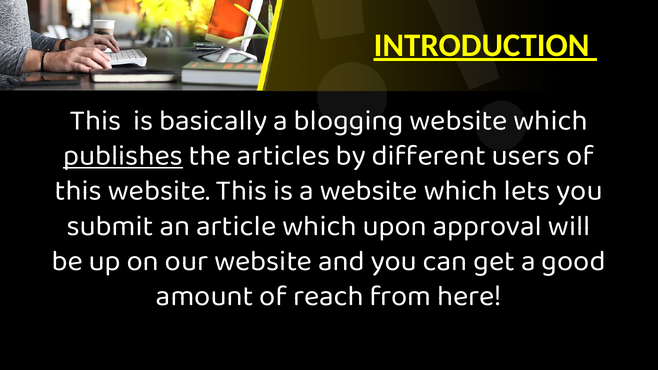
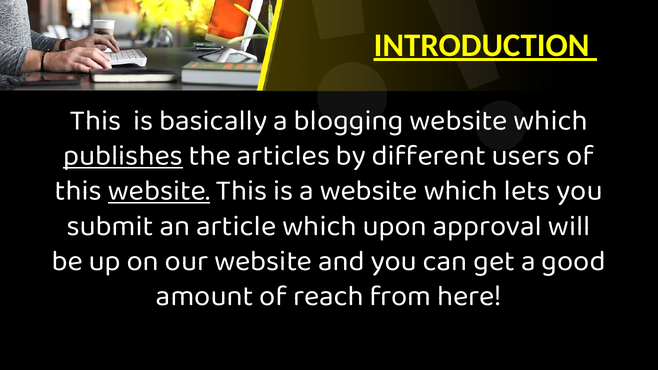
website underline: none -> present (159, 190)
